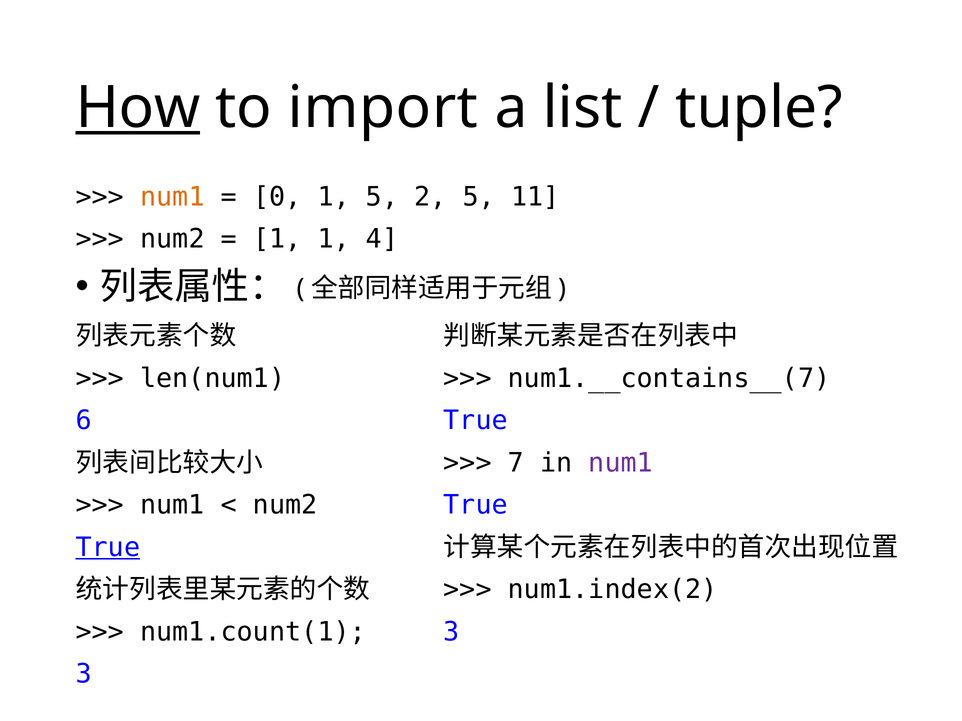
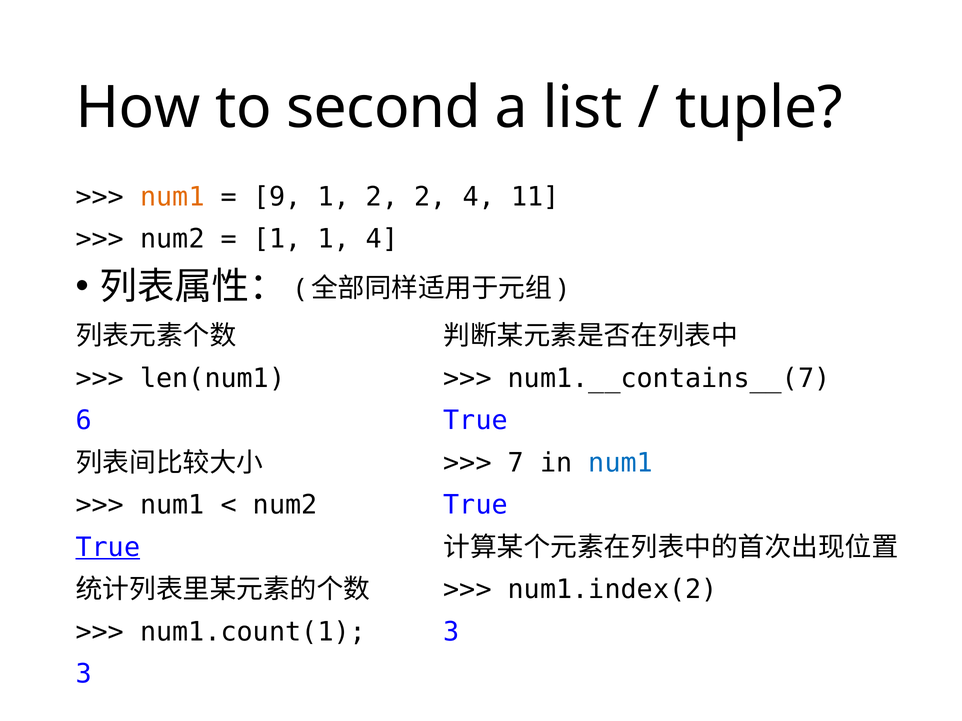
How underline: present -> none (138, 108)
import: import -> second (384, 108)
0: 0 -> 9 (277, 197)
1 5: 5 -> 2 (382, 197)
2 5: 5 -> 4 (479, 197)
num1 colour: purple -> blue (621, 463)
